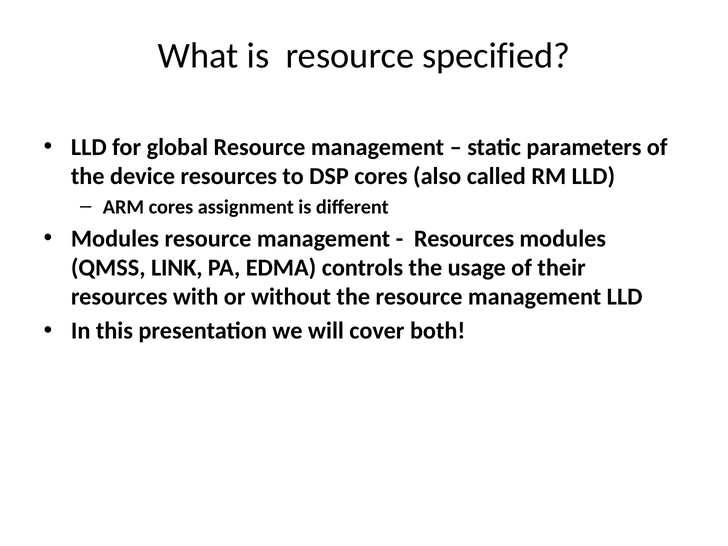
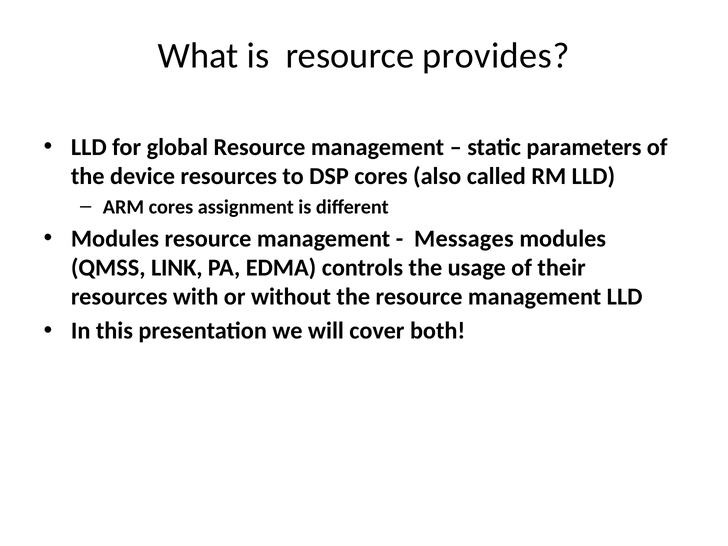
specified: specified -> provides (496, 56)
Resources: Resources -> Messages (464, 239)
